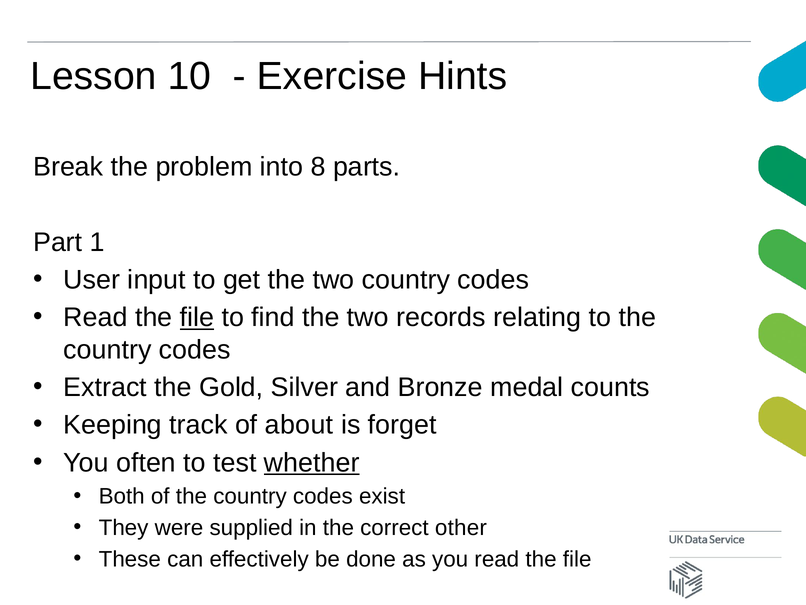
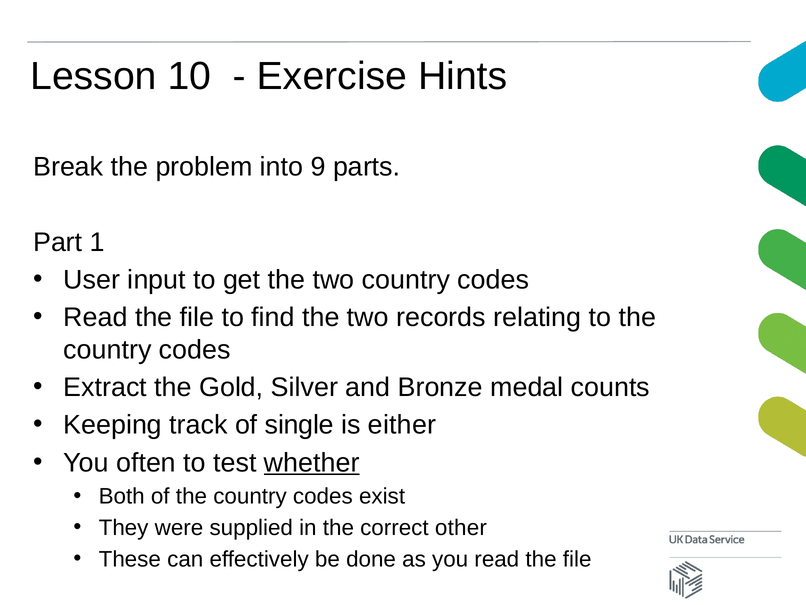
8: 8 -> 9 (318, 167)
file underline: present -> none (197, 317)
about: about -> single (299, 425)
forget: forget -> either (402, 425)
